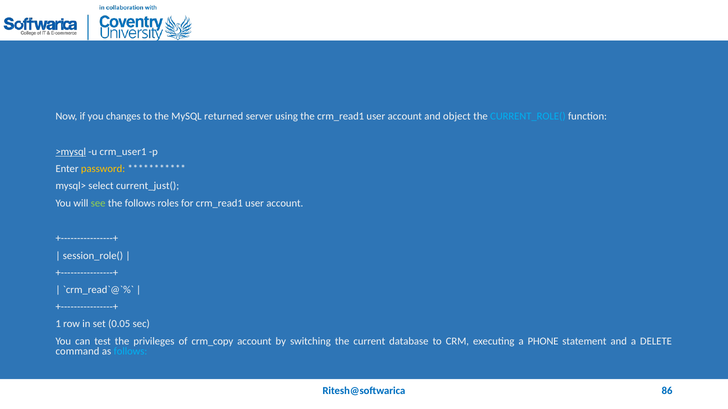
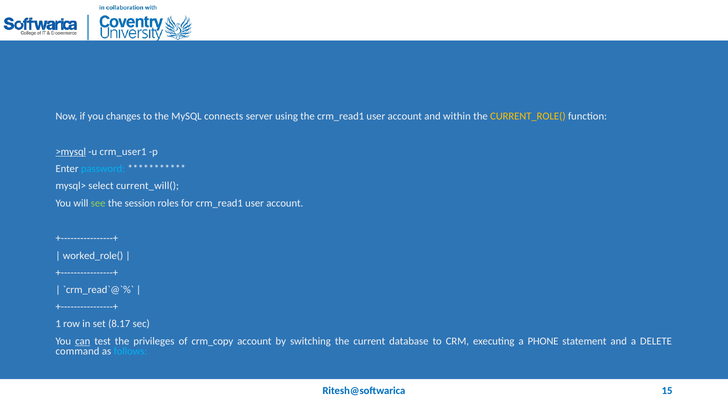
returned: returned -> connects (224, 116)
object: object -> within (457, 116)
CURRENT_ROLE( colour: light blue -> yellow (528, 116)
password colour: yellow -> light blue (103, 169)
current_just(: current_just( -> current_will( (148, 186)
the follows: follows -> session (140, 203)
session_role(: session_role( -> worked_role( (93, 256)
0.05: 0.05 -> 8.17 (119, 324)
can underline: none -> present (83, 341)
86: 86 -> 15 (667, 391)
